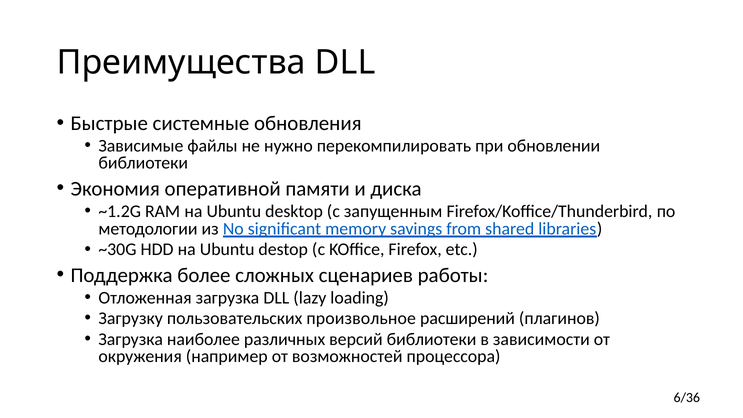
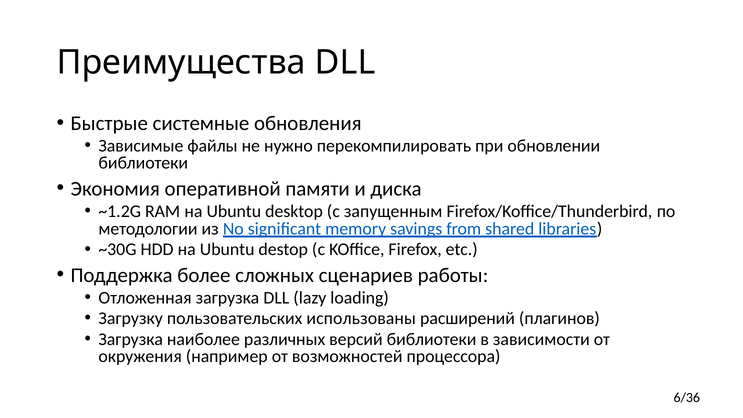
произвольное: произвольное -> использованы (361, 318)
